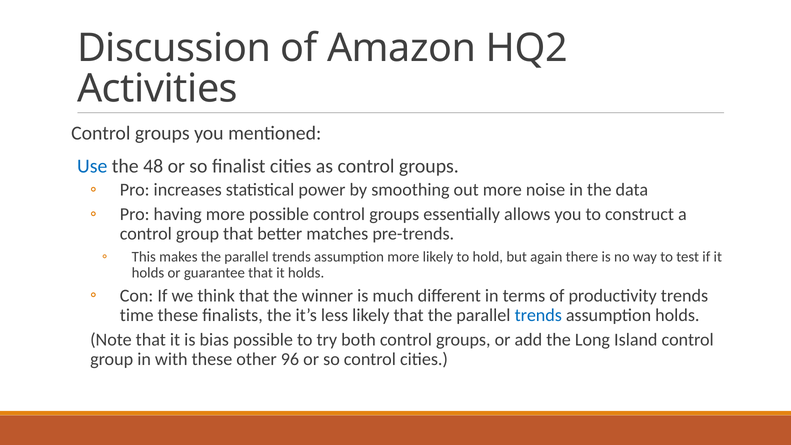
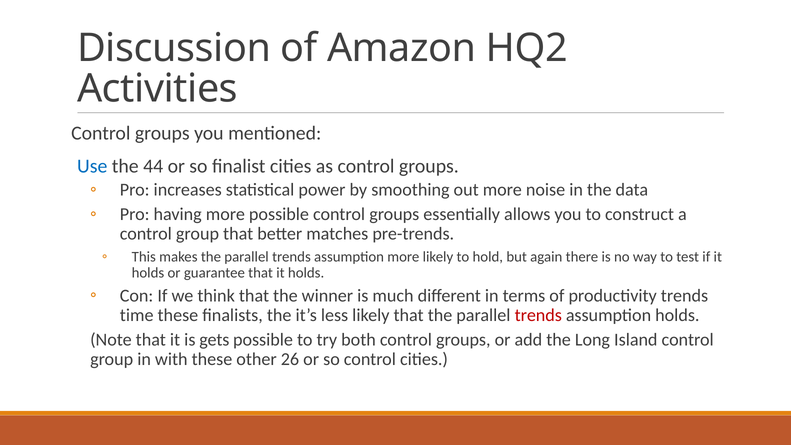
48: 48 -> 44 (153, 166)
trends colour: blue -> red (538, 315)
bias: bias -> gets (214, 340)
96: 96 -> 26 (290, 359)
